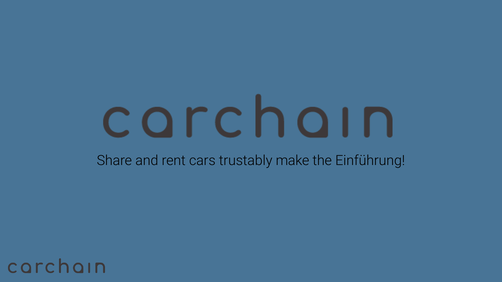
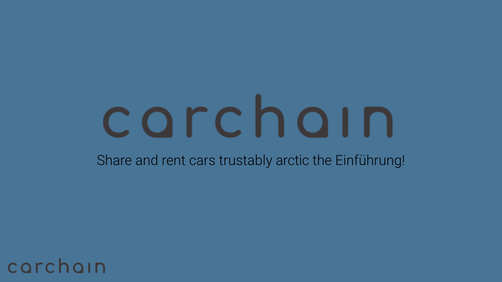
make: make -> arctic (293, 161)
